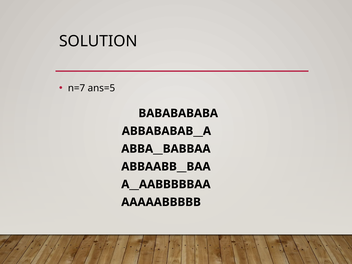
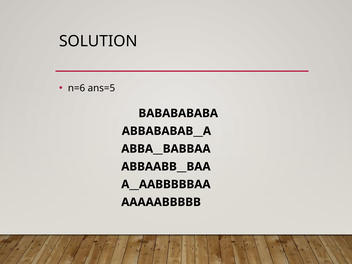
n=7: n=7 -> n=6 (77, 88)
